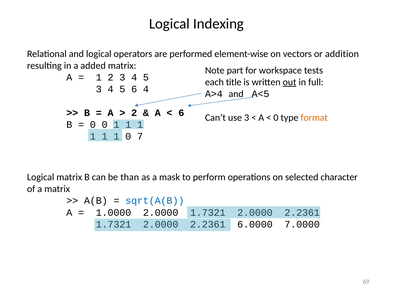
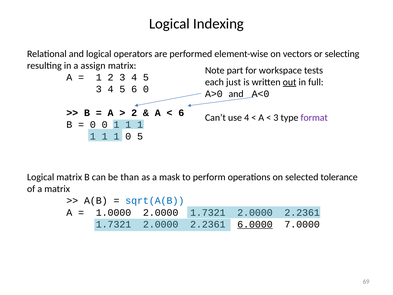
addition: addition -> selecting (342, 54)
added: added -> assign (93, 66)
title: title -> just (234, 82)
6 4: 4 -> 0 (146, 89)
A>4: A>4 -> A>0 (214, 94)
A<5: A<5 -> A<0 (261, 94)
use 3: 3 -> 4 (247, 117)
0: 0 -> 3 (276, 117)
format colour: orange -> purple (314, 117)
0 7: 7 -> 5 (140, 136)
character: character -> tolerance (339, 177)
6.0000 underline: none -> present (255, 224)
